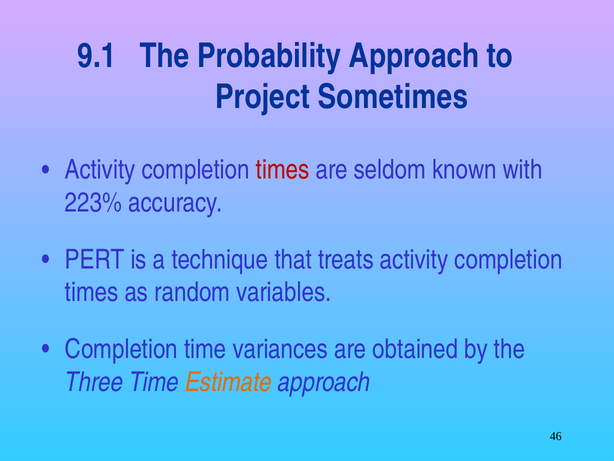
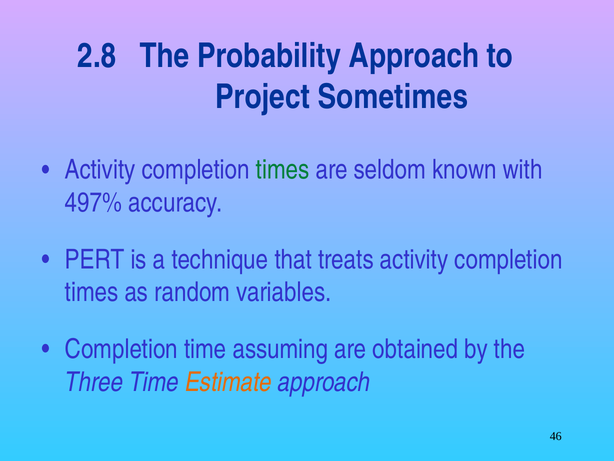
9.1: 9.1 -> 2.8 (97, 56)
times colour: red -> green (283, 170)
223%: 223% -> 497% (94, 203)
variances: variances -> assuming (280, 349)
